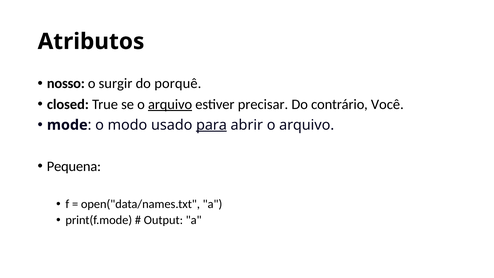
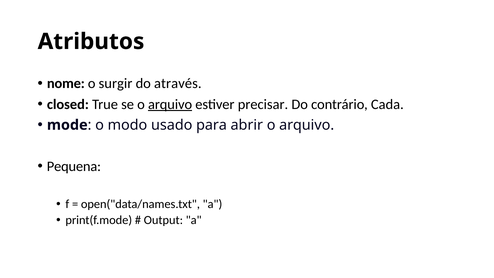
nosso: nosso -> nome (66, 84)
porquê: porquê -> através (178, 84)
Você: Você -> Cada (387, 104)
para underline: present -> none (212, 125)
